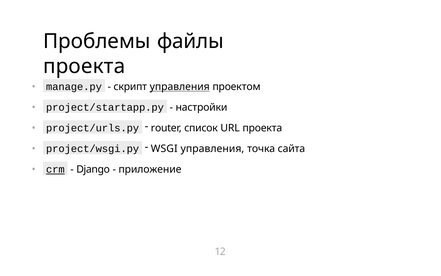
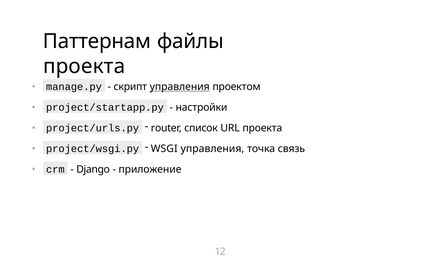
Проблемы: Проблемы -> Паттернам (97, 41)
сайта: сайта -> связь (291, 149)
crm underline: present -> none (55, 169)
